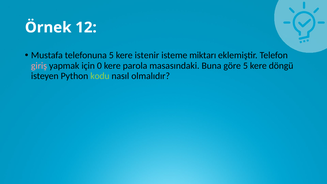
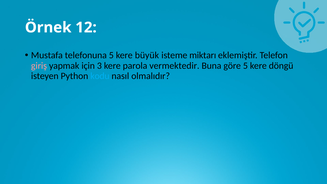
istenir: istenir -> büyük (147, 55)
0: 0 -> 3 (99, 66)
masasındaki: masasındaki -> vermektedir (174, 66)
kodu colour: light green -> light blue (100, 76)
